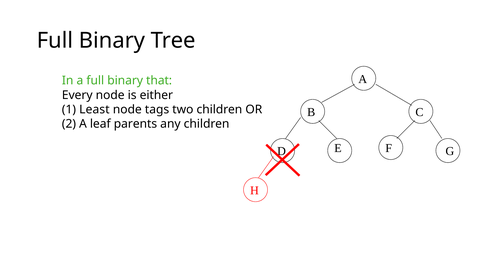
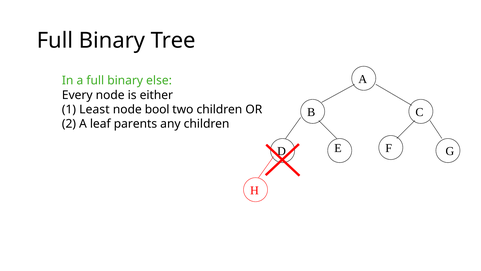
that: that -> else (159, 80)
tags: tags -> bool (157, 109)
